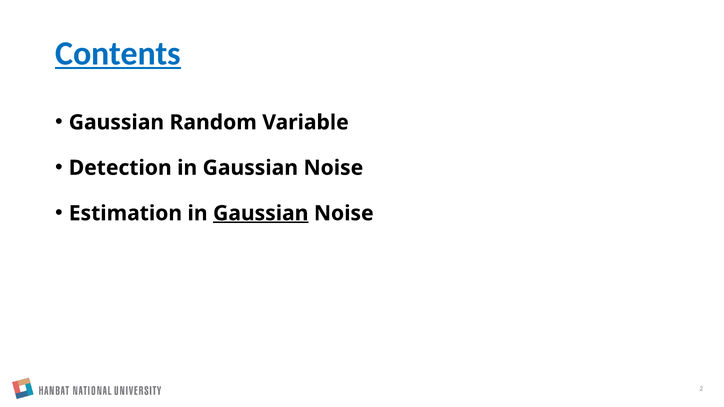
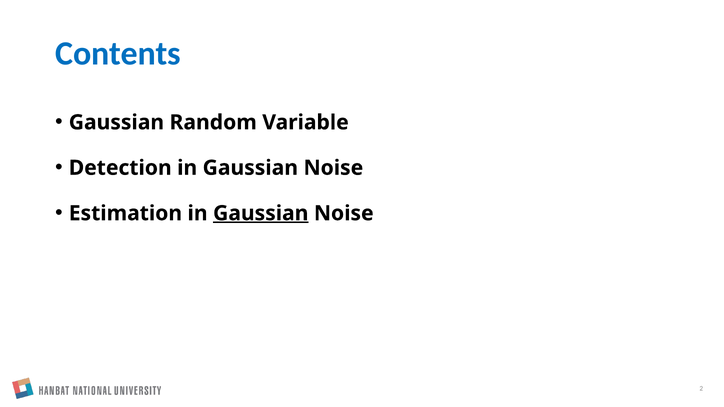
Contents underline: present -> none (118, 54)
